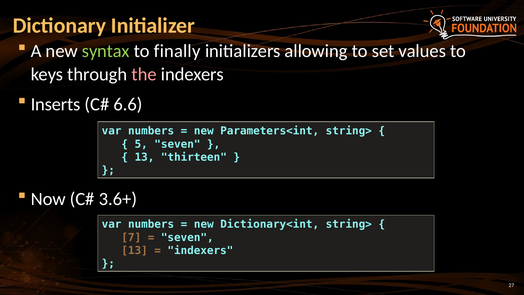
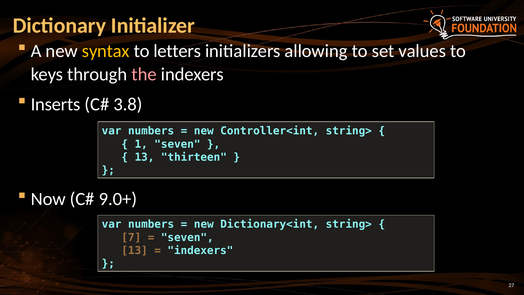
syntax colour: light green -> yellow (106, 51)
finally: finally -> letters (177, 51)
6.6: 6.6 -> 3.8 (128, 104)
Parameters<int: Parameters<int -> Controller<int (270, 131)
5: 5 -> 1 (141, 144)
3.6+: 3.6+ -> 9.0+ (118, 199)
